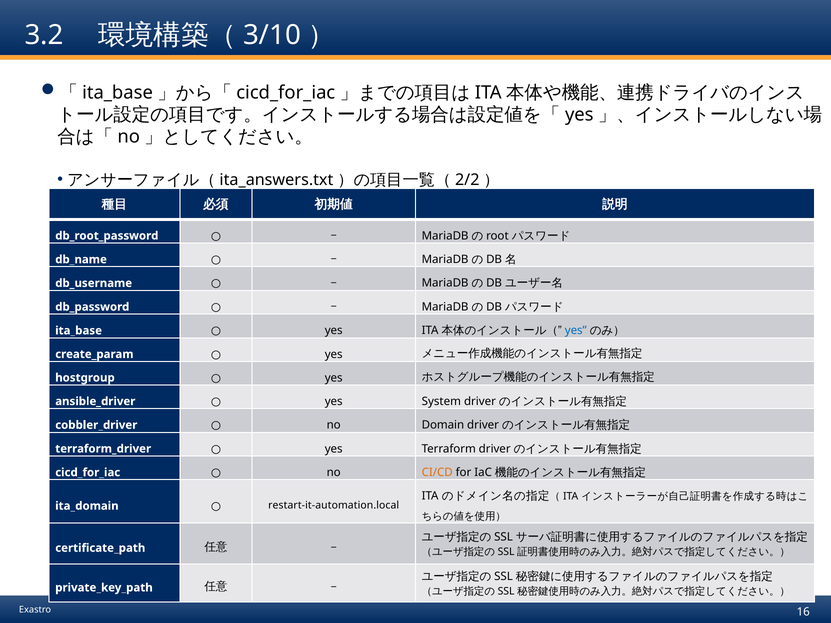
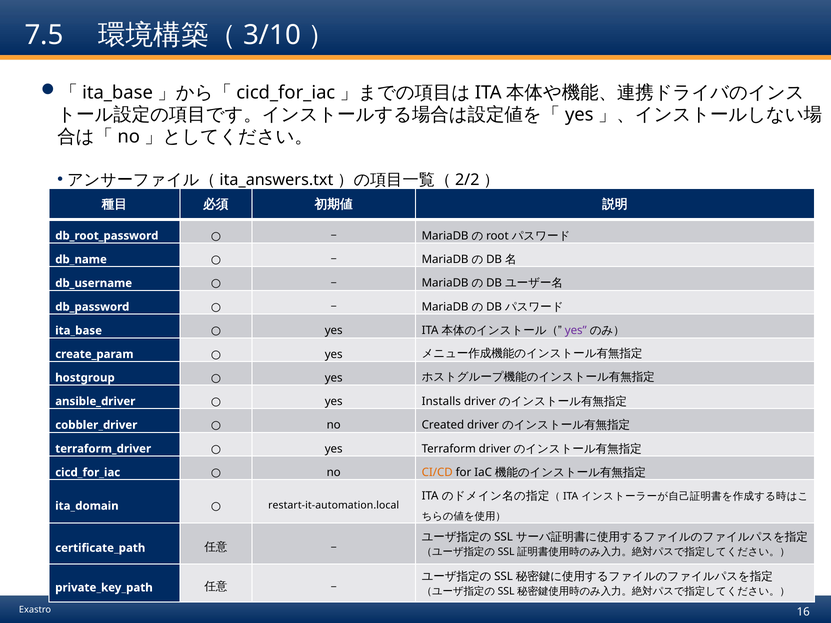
3.2: 3.2 -> 7.5 (44, 35)
yes colour: blue -> purple (576, 331)
System: System -> Installs (441, 401)
Domain: Domain -> Created (443, 425)
